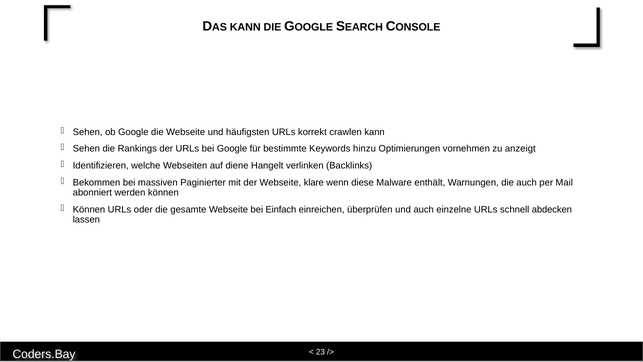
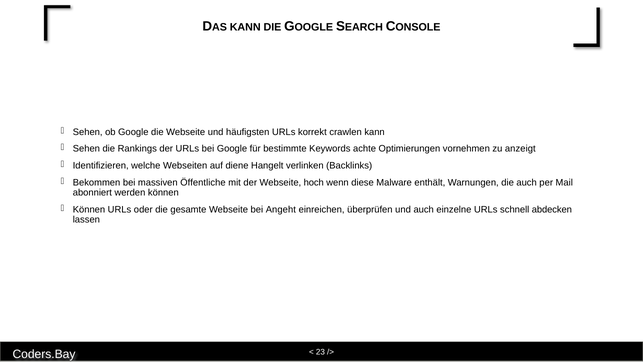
hinzu: hinzu -> achte (365, 149)
Paginierter: Paginierter -> Öffentliche (203, 182)
klare: klare -> hoch (314, 182)
Einfach: Einfach -> Angeht (281, 209)
